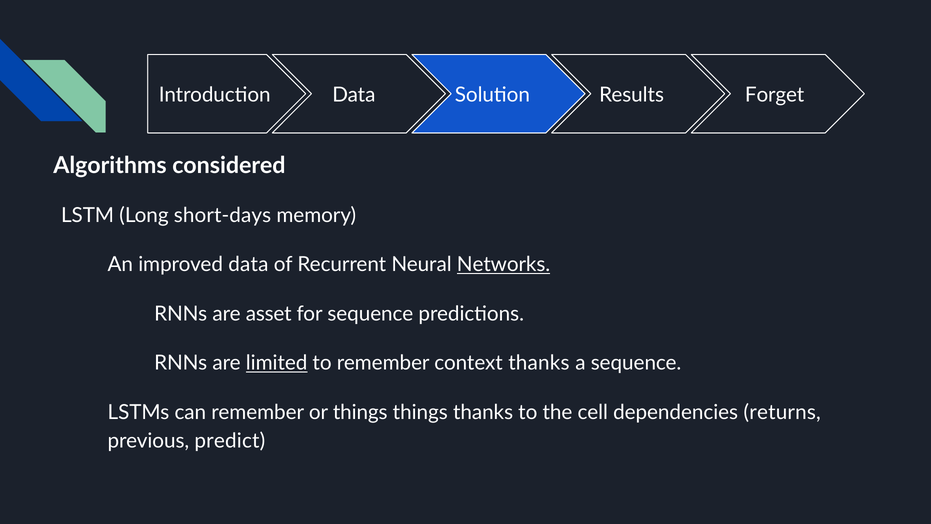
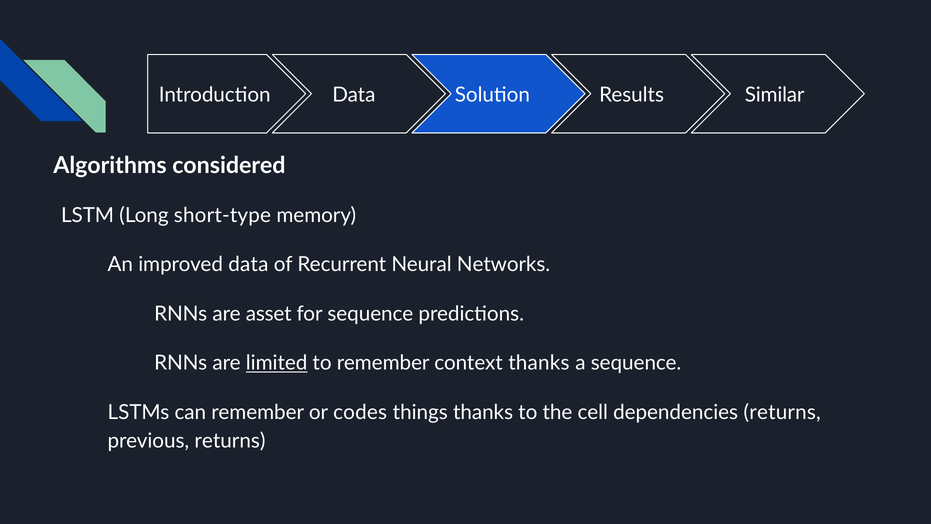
Forget: Forget -> Similar (775, 95)
short-days: short-days -> short-type (222, 215)
Networks underline: present -> none (504, 264)
or things: things -> codes (360, 412)
previous predict: predict -> returns (230, 441)
